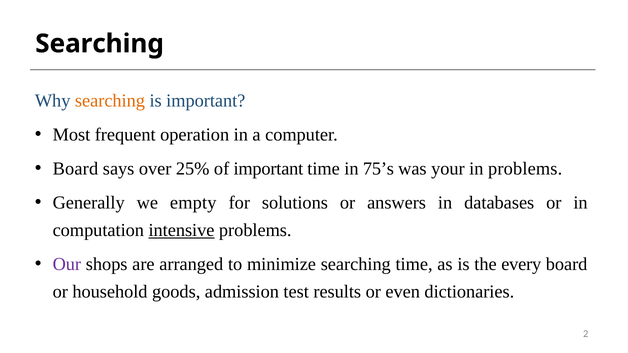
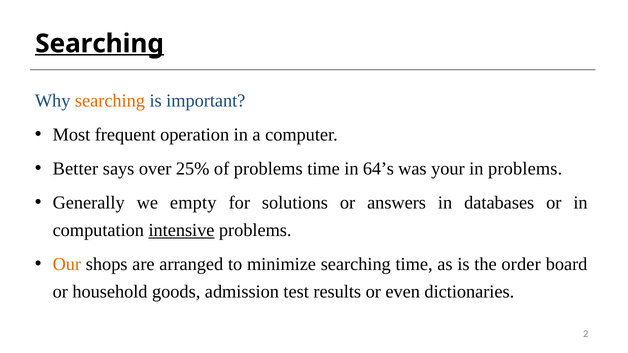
Searching underline: none -> present (100, 44)
Board: Board -> Better (75, 169)
of important: important -> problems (268, 169)
75’s: 75’s -> 64’s (378, 169)
Our colour: purple -> orange (67, 264)
every: every -> order (521, 264)
